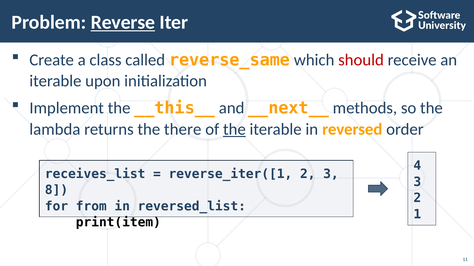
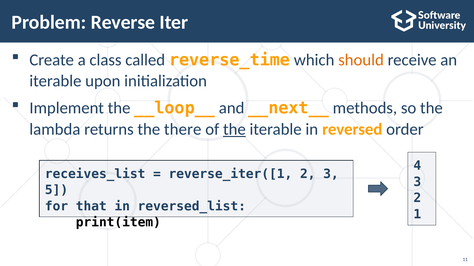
Reverse underline: present -> none (123, 22)
reverse_same: reverse_same -> reverse_time (230, 60)
should colour: red -> orange (361, 60)
__this__: __this__ -> __loop__ (175, 108)
8: 8 -> 5 (56, 190)
from: from -> that (91, 207)
